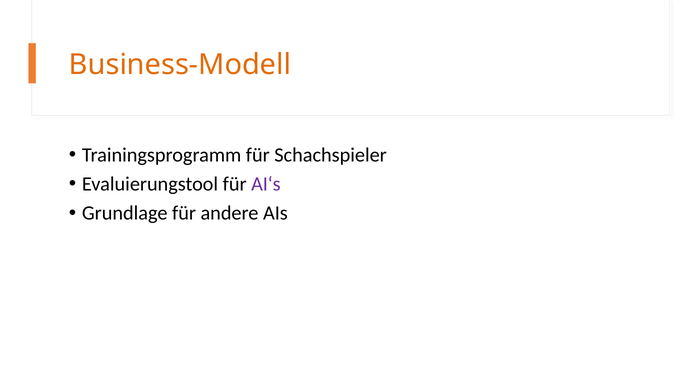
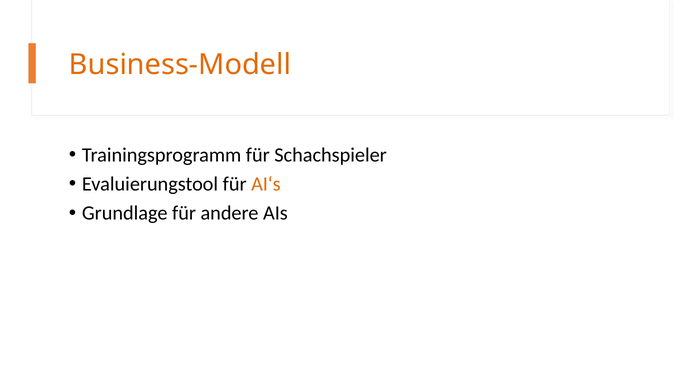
AI‘s colour: purple -> orange (266, 184)
